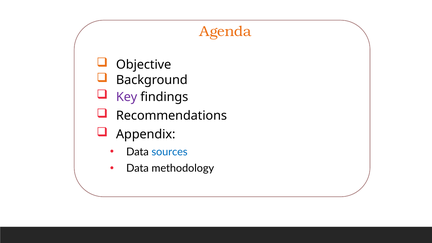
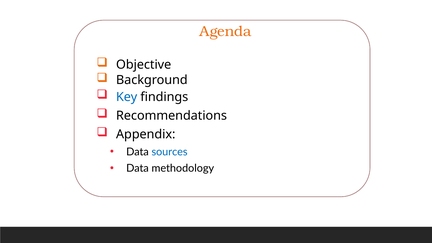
Key colour: purple -> blue (127, 97)
